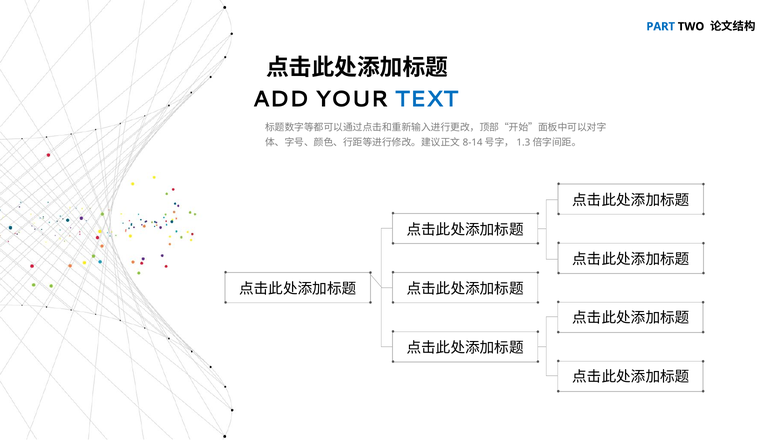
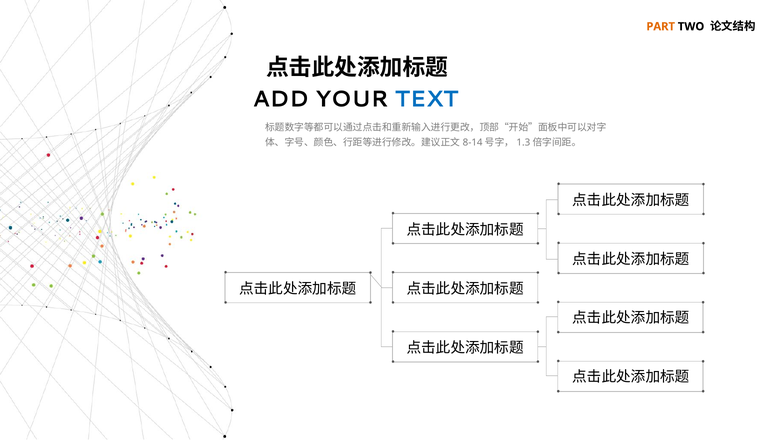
PART colour: blue -> orange (661, 26)
